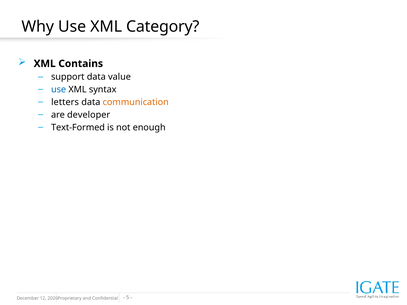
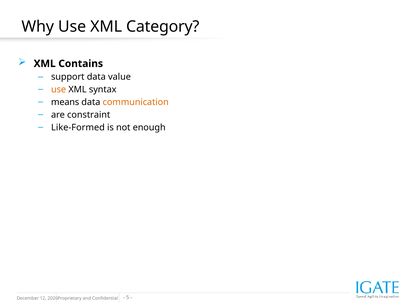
use colour: blue -> orange (59, 90)
letters: letters -> means (65, 102)
developer: developer -> constraint (89, 115)
Text-Formed: Text-Formed -> Like-Formed (78, 128)
